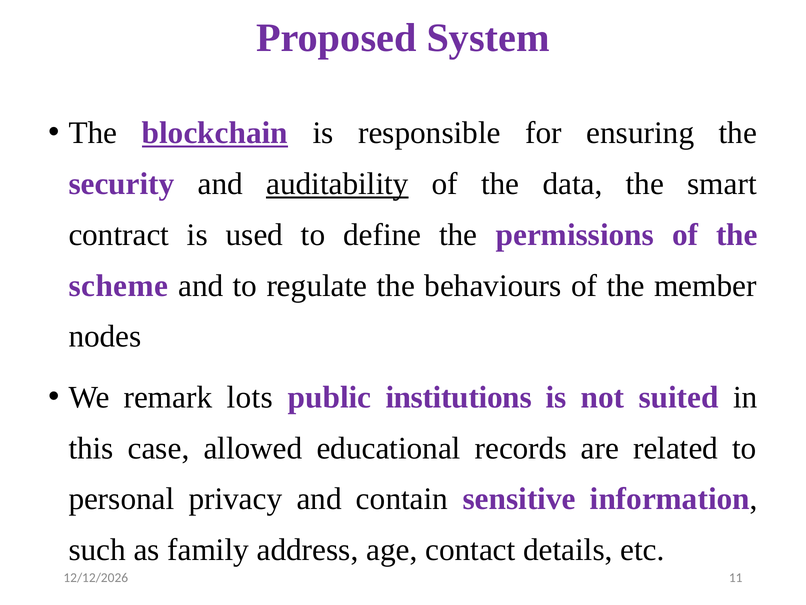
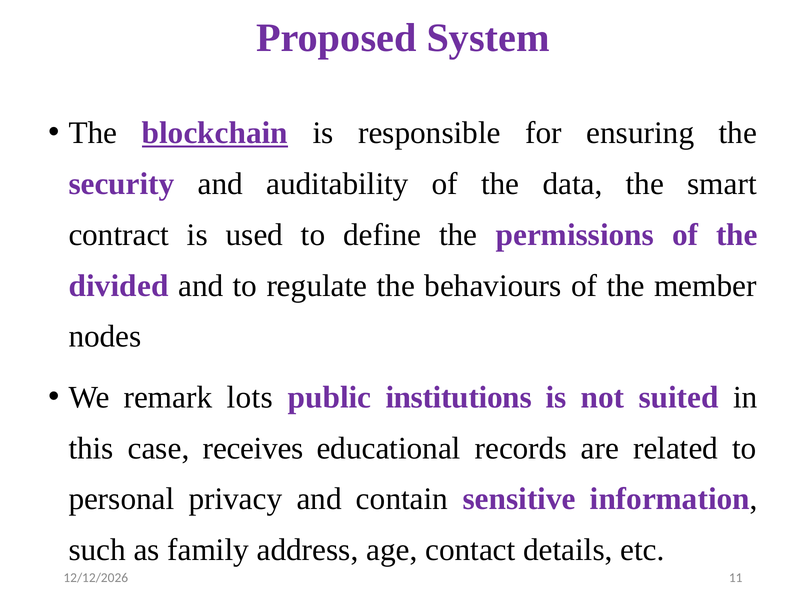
auditability underline: present -> none (337, 184)
scheme: scheme -> divided (118, 285)
allowed: allowed -> receives (253, 448)
